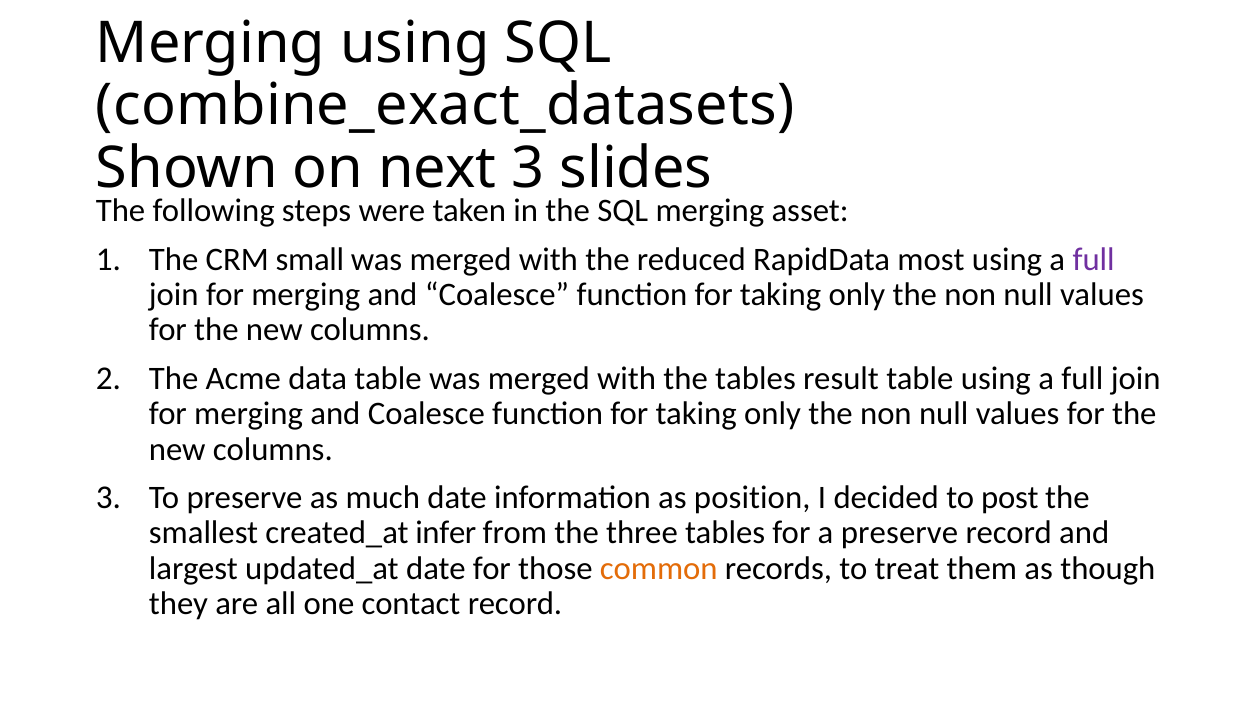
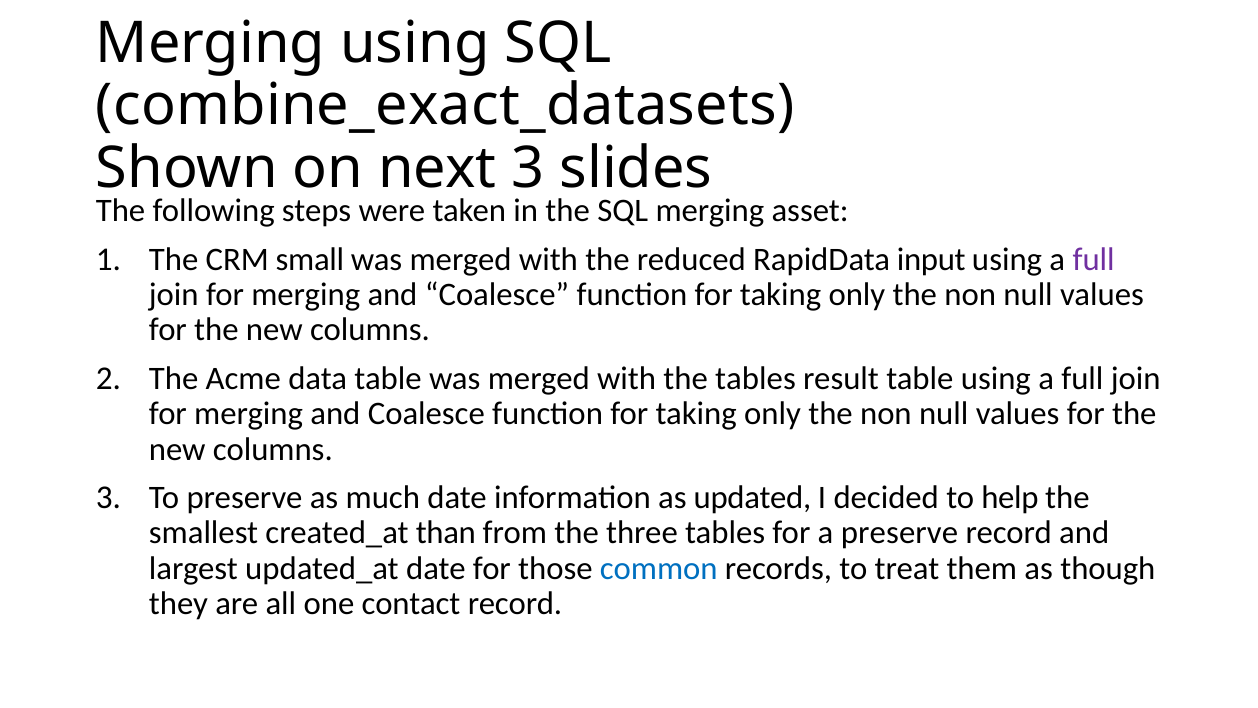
most: most -> input (931, 259)
position: position -> updated (752, 497)
post: post -> help (1010, 497)
infer: infer -> than (446, 533)
common colour: orange -> blue (659, 568)
